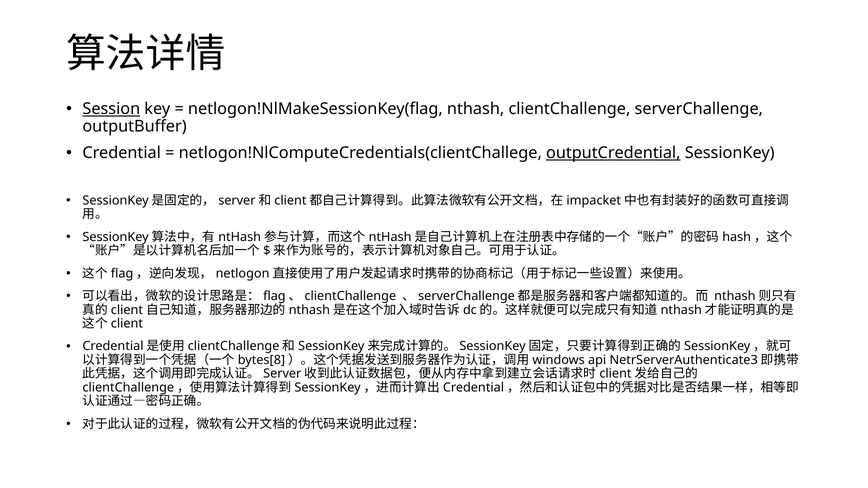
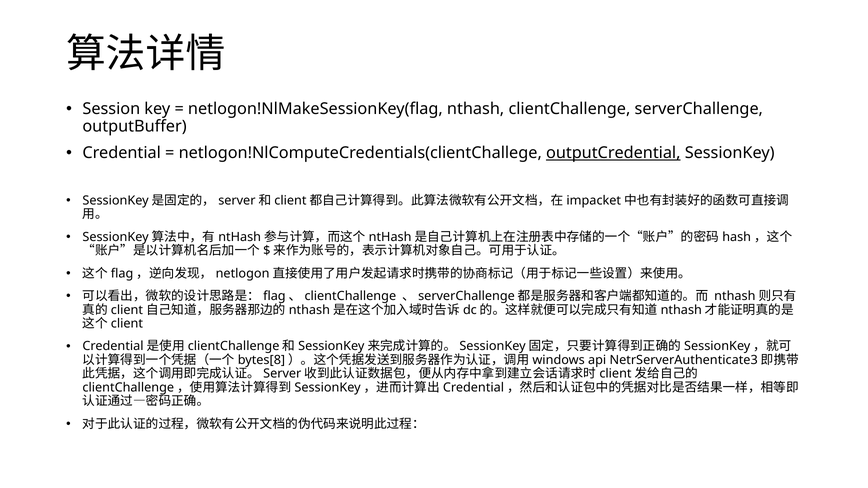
Session underline: present -> none (111, 109)
